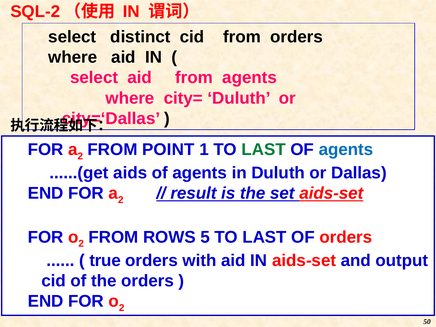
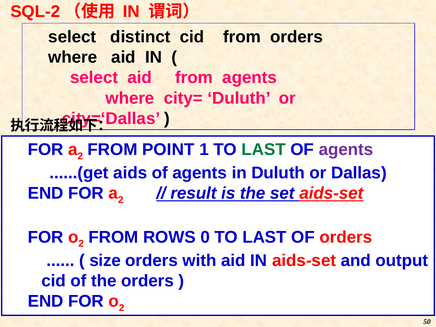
agents colour: blue -> purple (346, 150)
5: 5 -> 0 (205, 237)
true: true -> size (105, 260)
